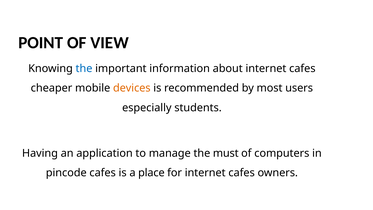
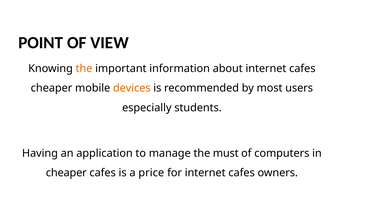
the colour: blue -> orange (84, 68)
pincode: pincode -> cheaper (66, 173)
place: place -> price (151, 173)
